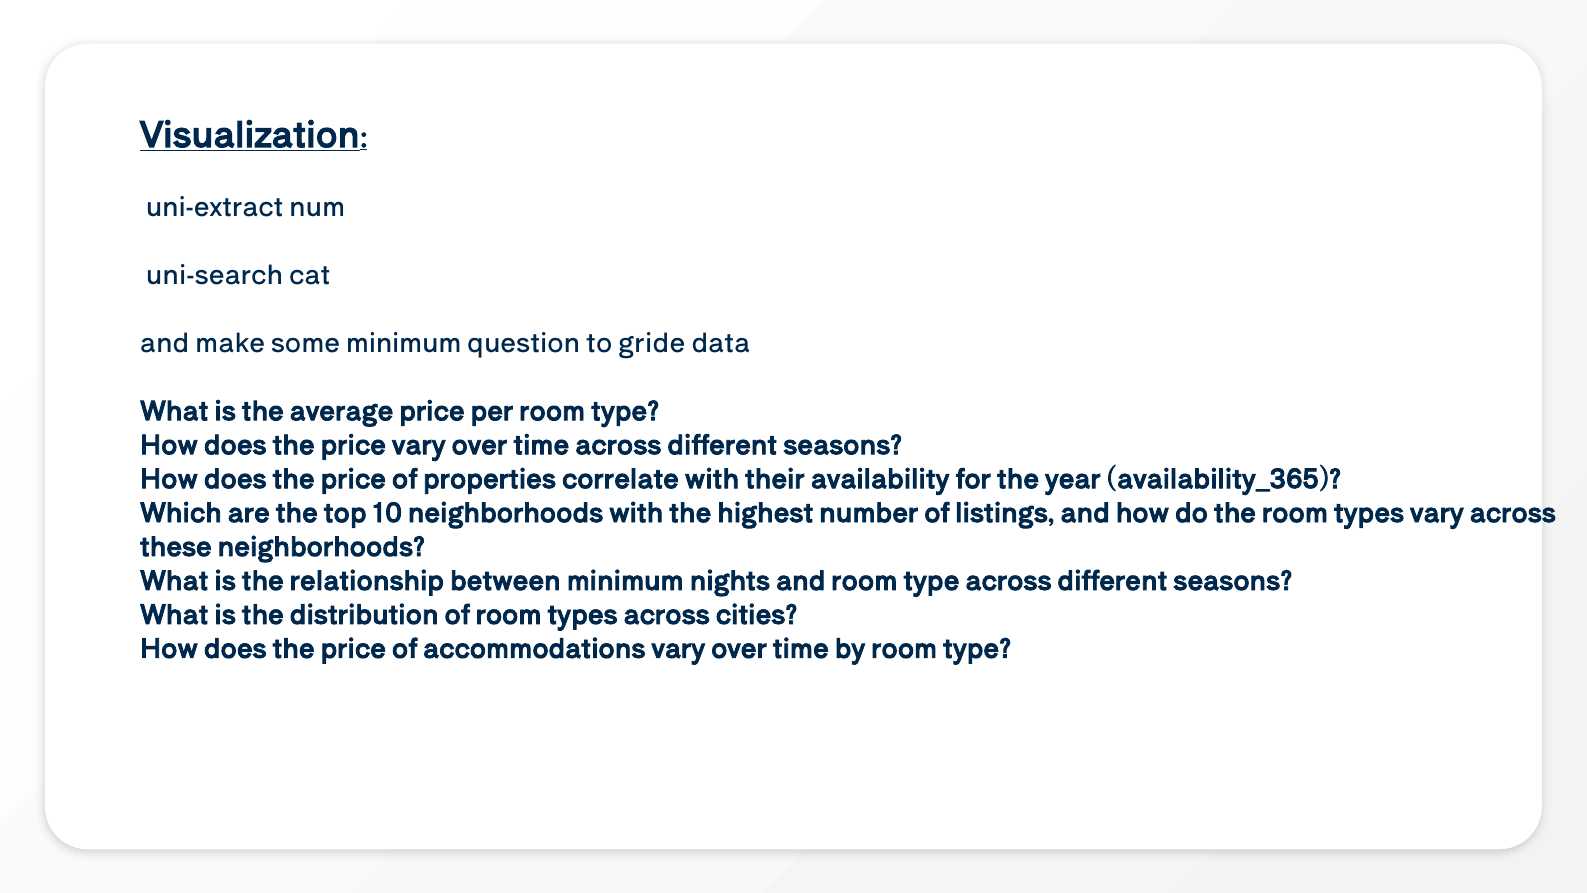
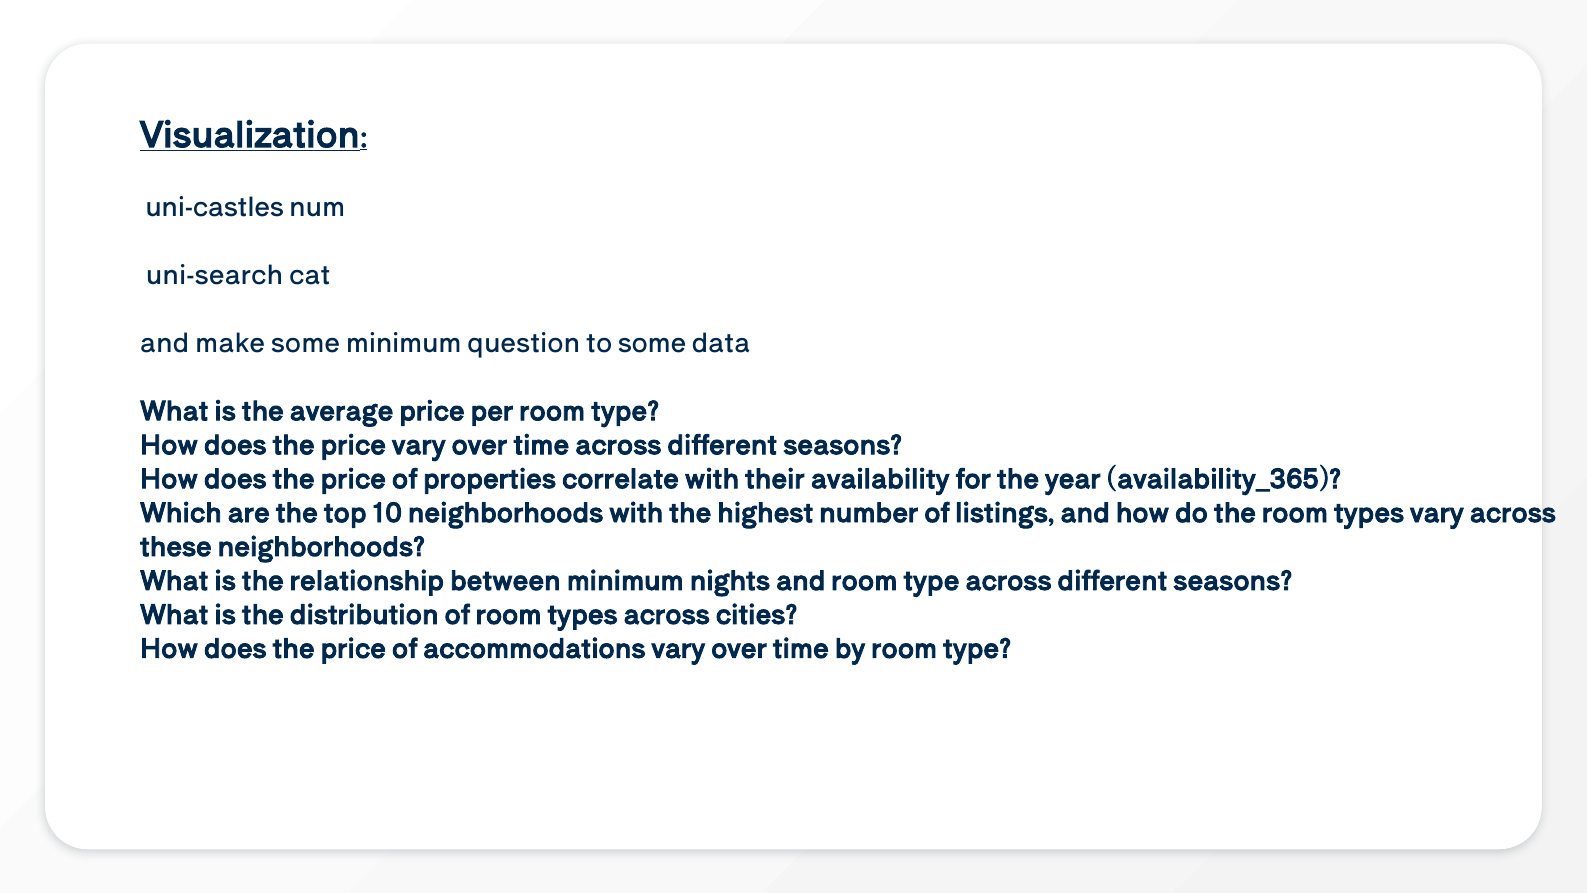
uni-extract: uni-extract -> uni-castles (215, 208)
to gride: gride -> some (652, 343)
